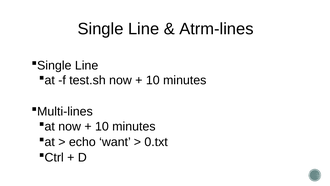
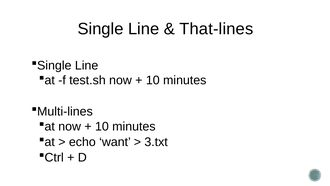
Atrm-lines: Atrm-lines -> That-lines (216, 29)
0.txt: 0.txt -> 3.txt (156, 142)
